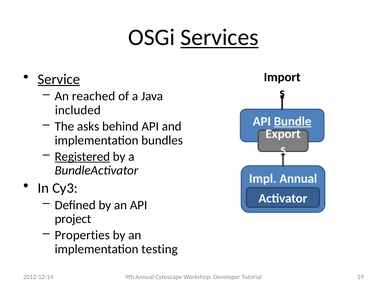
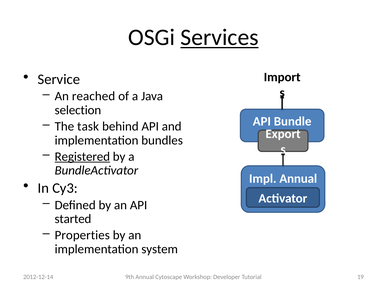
Service underline: present -> none (59, 79)
included: included -> selection (78, 110)
Bundle underline: present -> none (293, 121)
asks: asks -> task (88, 126)
project: project -> started (73, 219)
testing: testing -> system (160, 249)
